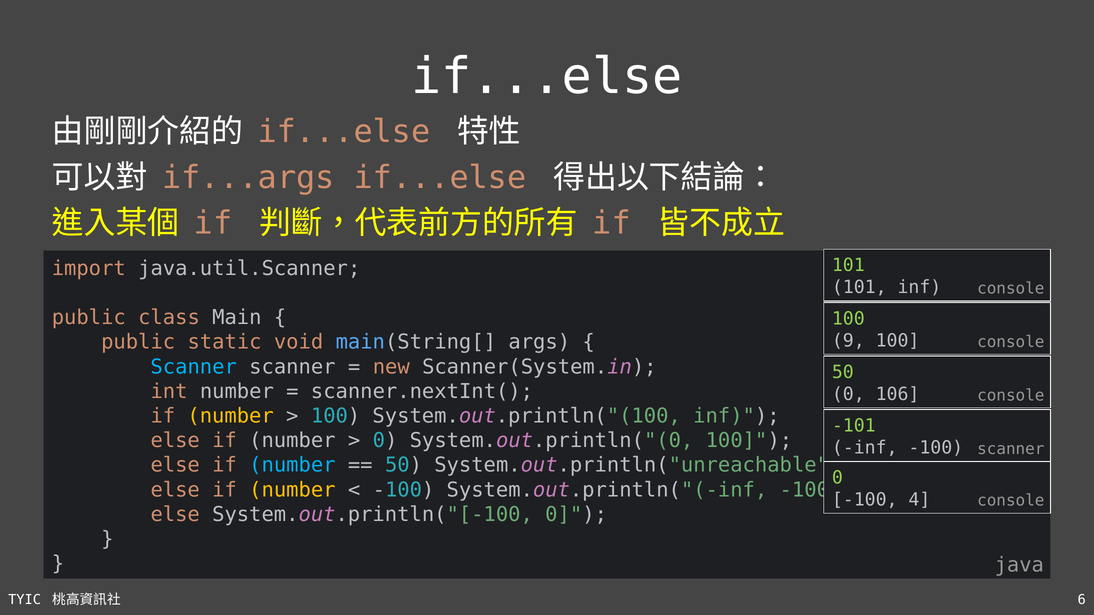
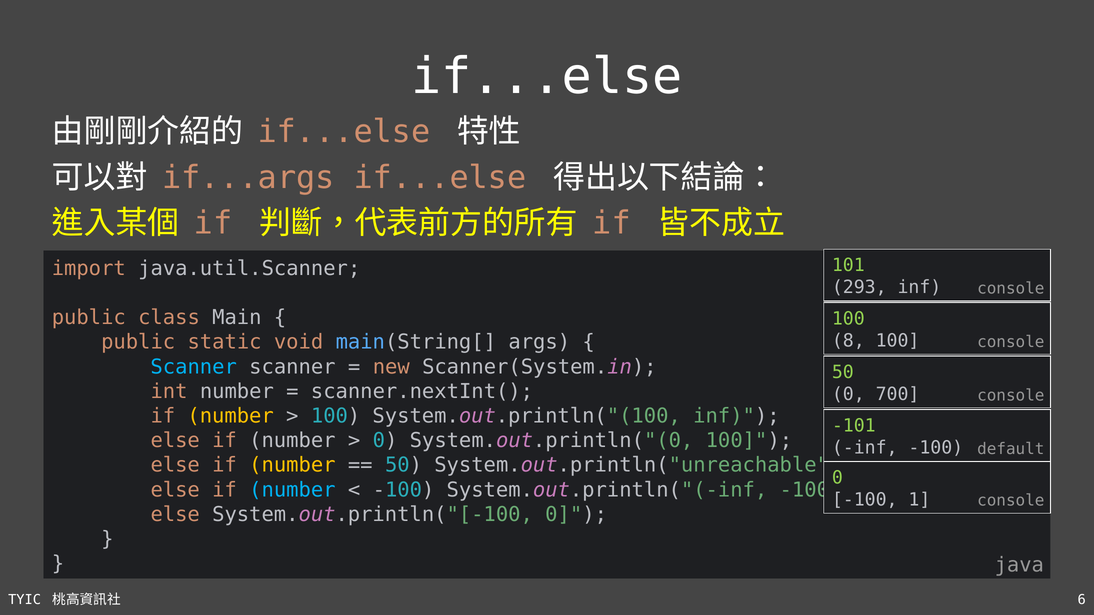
101: 101 -> 293 (859, 287)
9: 9 -> 8 (848, 341)
106: 106 -> 700 (898, 394)
-100 scanner: scanner -> default (1011, 449)
number colour: light blue -> yellow (292, 465)
number colour: yellow -> light blue (292, 490)
4: 4 -> 1 (919, 500)
